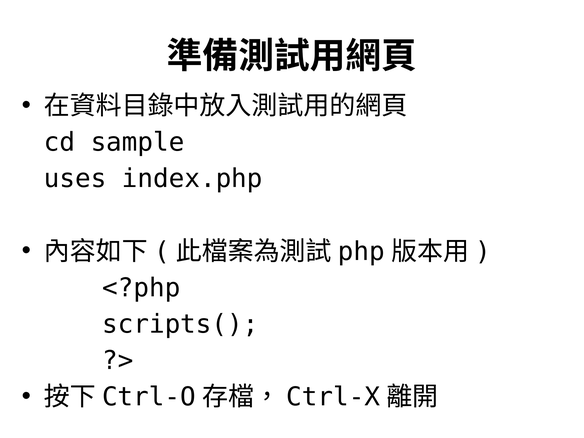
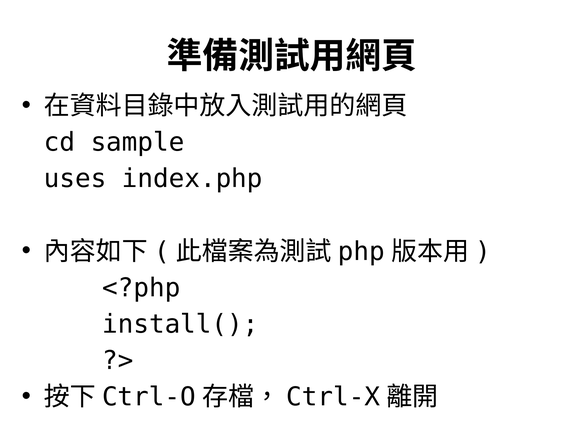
scripts(: scripts( -> install( (180, 324)
